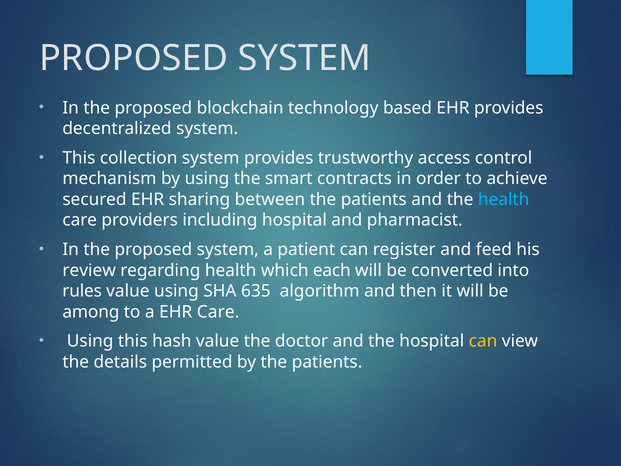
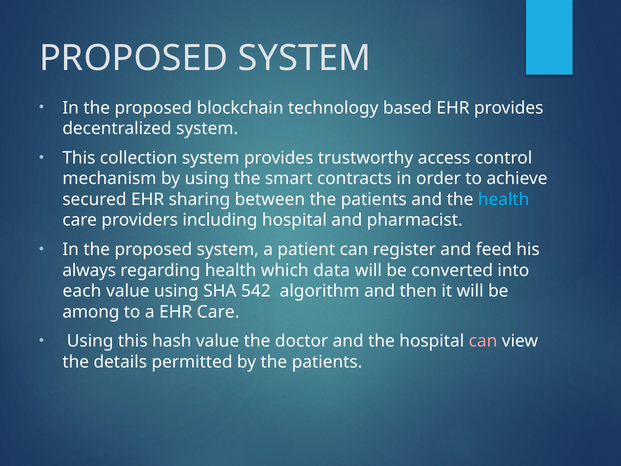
review: review -> always (89, 270)
each: each -> data (332, 270)
rules: rules -> each (82, 291)
635: 635 -> 542 (256, 291)
can colour: yellow -> pink (483, 341)
